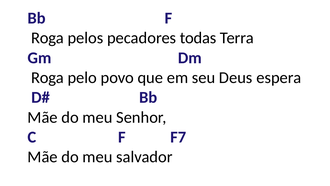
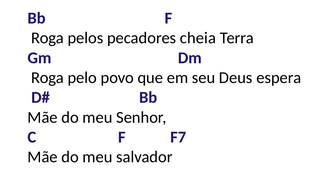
todas: todas -> cheia (198, 38)
